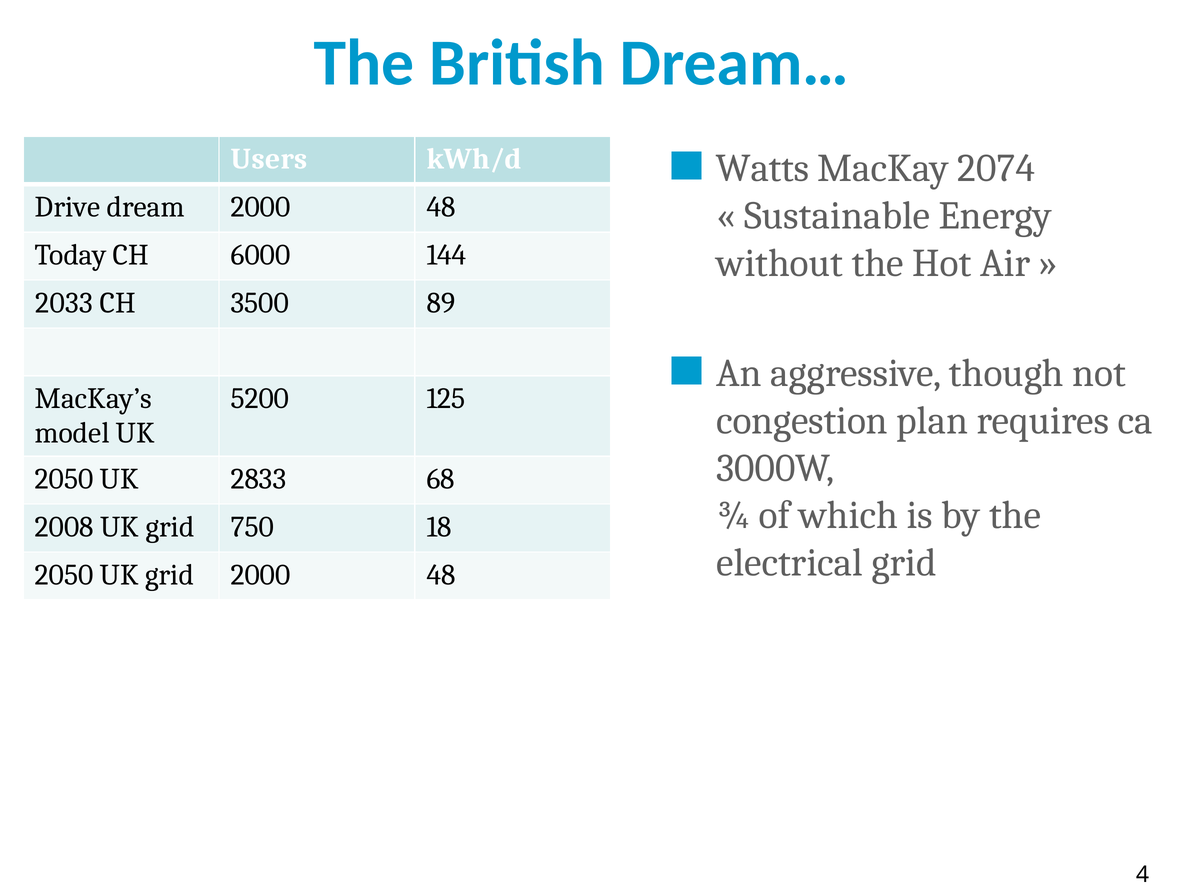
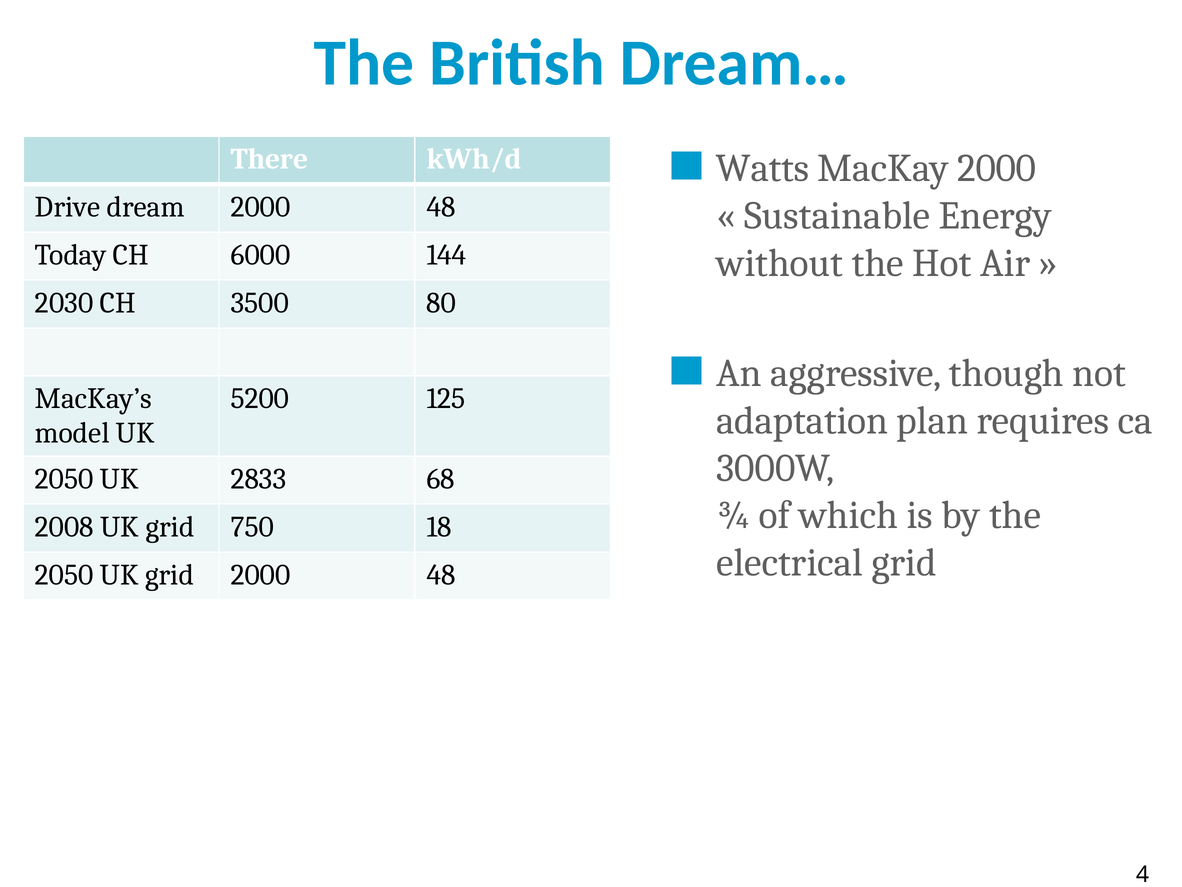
Users: Users -> There (269, 159)
MacKay 2074: 2074 -> 2000 (997, 168)
2033: 2033 -> 2030 (64, 303)
89: 89 -> 80 (441, 303)
congestion: congestion -> adaptation (802, 421)
